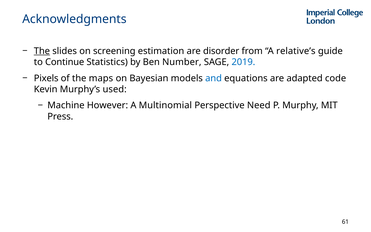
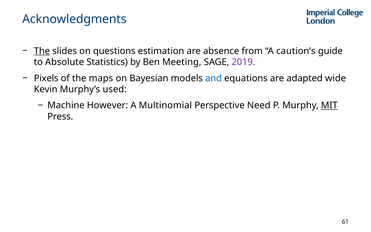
screening: screening -> questions (114, 51)
disorder: disorder -> absence (221, 51)
relative’s: relative’s -> caution’s (296, 51)
Continue: Continue -> Absolute (65, 62)
Number: Number -> Meeting (182, 62)
2019 colour: blue -> purple (243, 62)
code: code -> wide (336, 78)
MIT underline: none -> present (329, 105)
